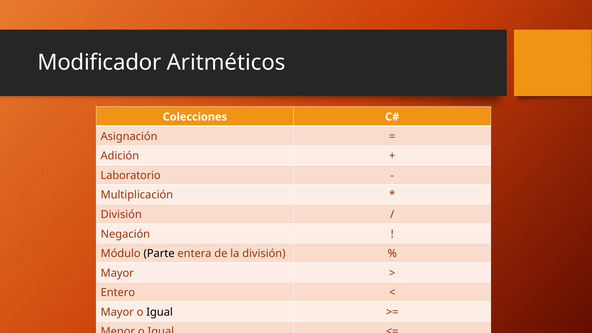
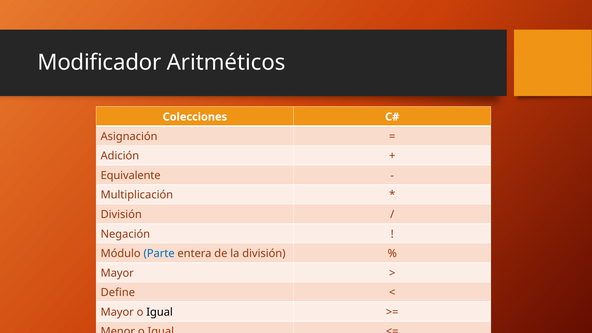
Laboratorio: Laboratorio -> Equivalente (131, 175)
Parte colour: black -> blue (159, 254)
Entero: Entero -> Define (118, 293)
